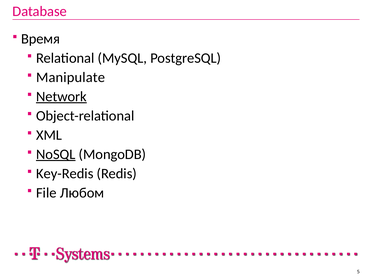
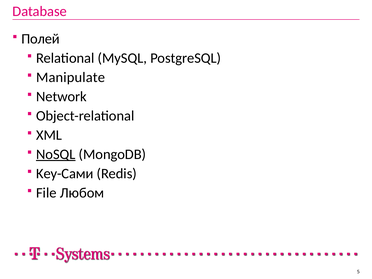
Время: Время -> Полей (41, 39)
Network underline: present -> none (61, 97)
Key-Redis: Key-Redis -> Key-Сами (65, 174)
